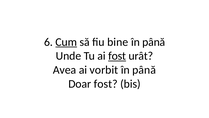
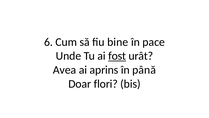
Cum underline: present -> none (66, 42)
până: până -> pace (154, 42)
vorbit: vorbit -> aprins (104, 70)
Doar fost: fost -> flori (106, 84)
